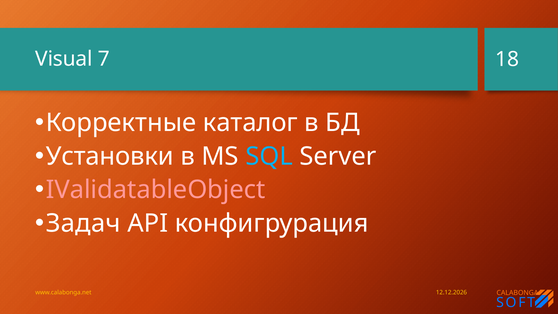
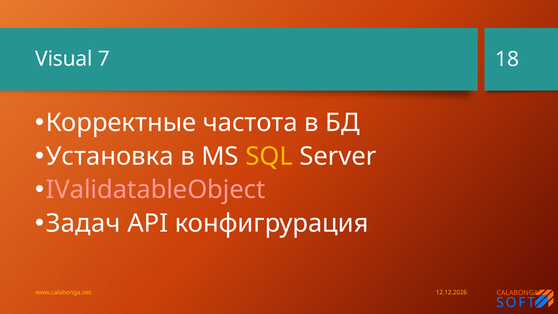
каталог: каталог -> частота (250, 123)
Установки: Установки -> Установка (110, 156)
SQL colour: light blue -> yellow (269, 156)
